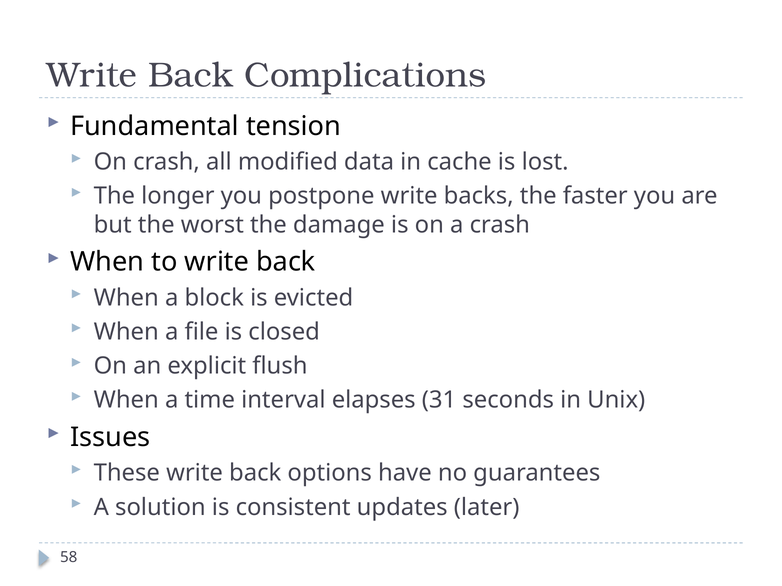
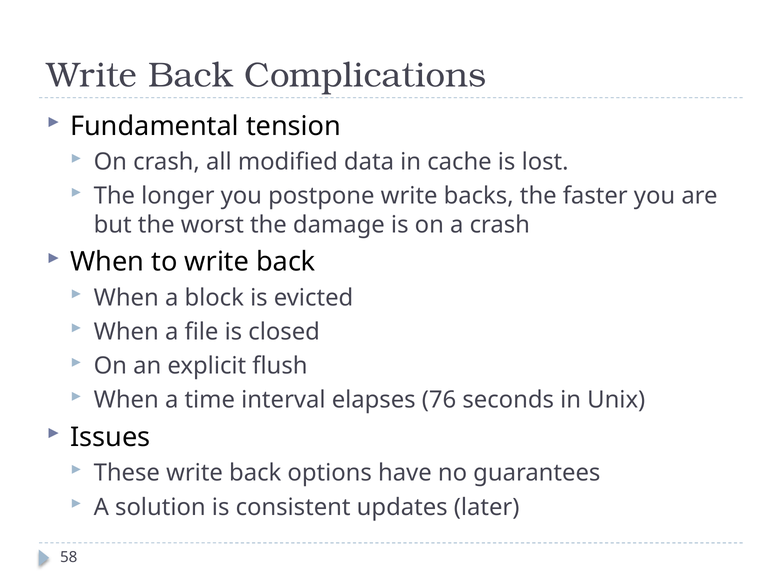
31: 31 -> 76 (439, 400)
